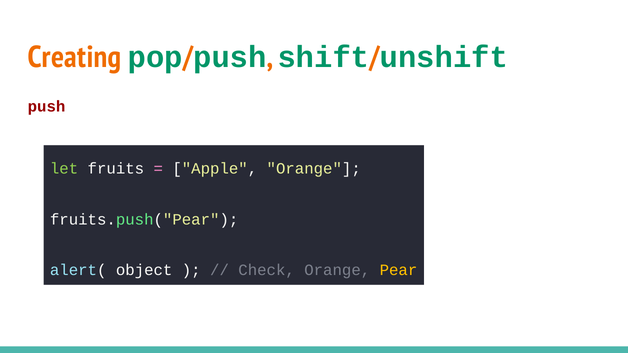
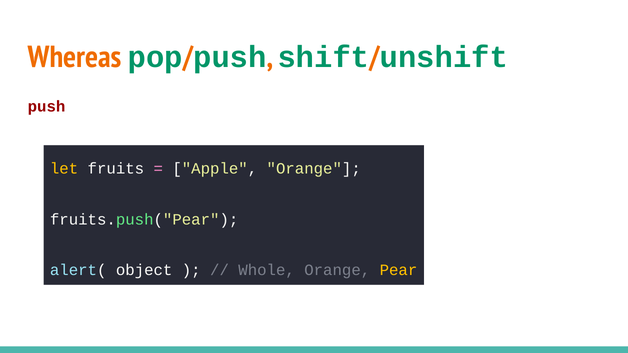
Creating: Creating -> Whereas (75, 57)
let colour: light green -> yellow (64, 169)
Check: Check -> Whole (267, 270)
